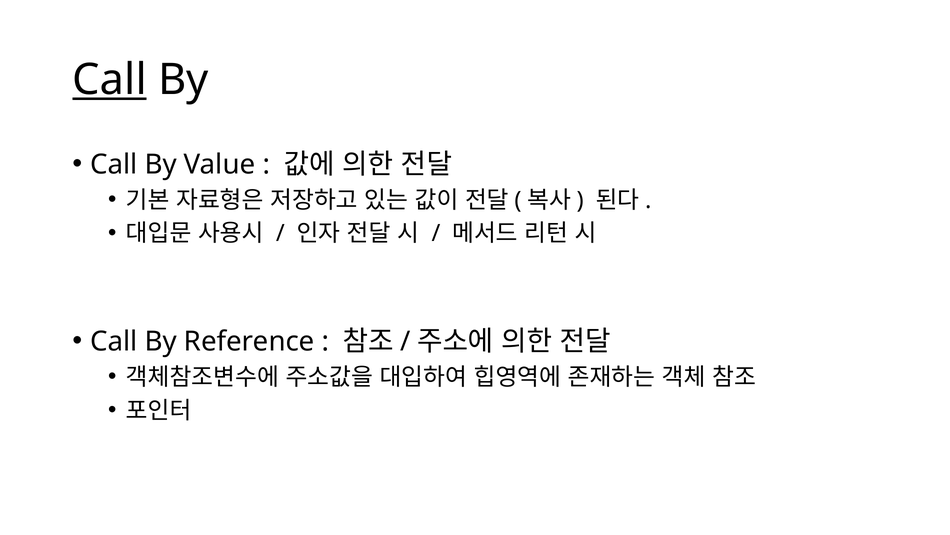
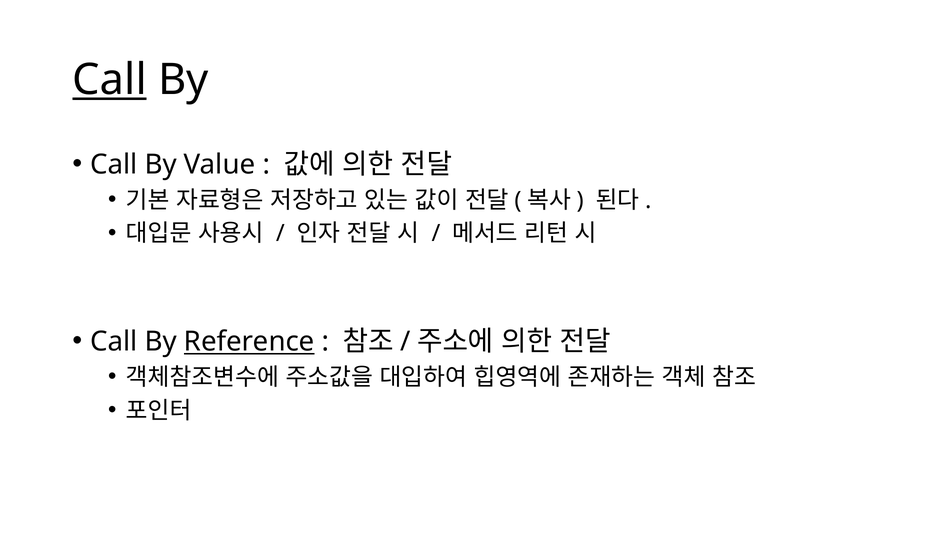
Reference underline: none -> present (249, 341)
